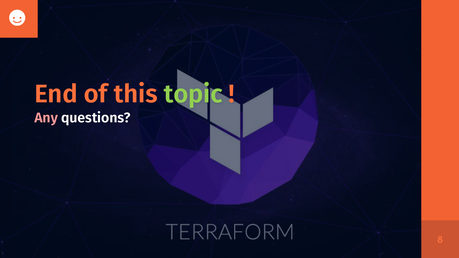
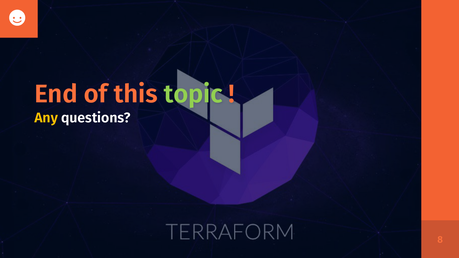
Any colour: pink -> yellow (46, 118)
